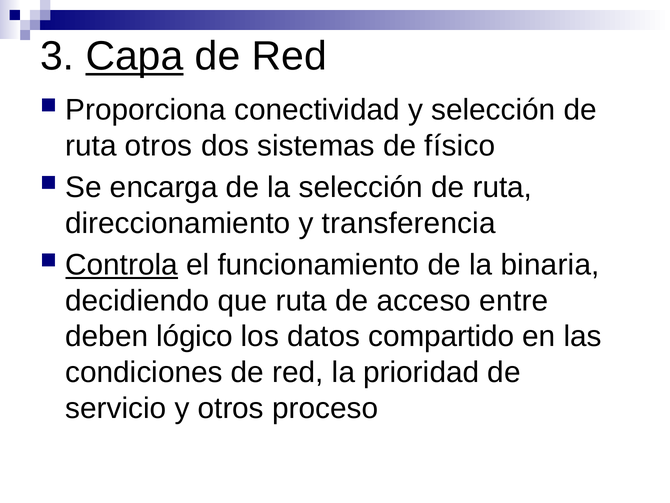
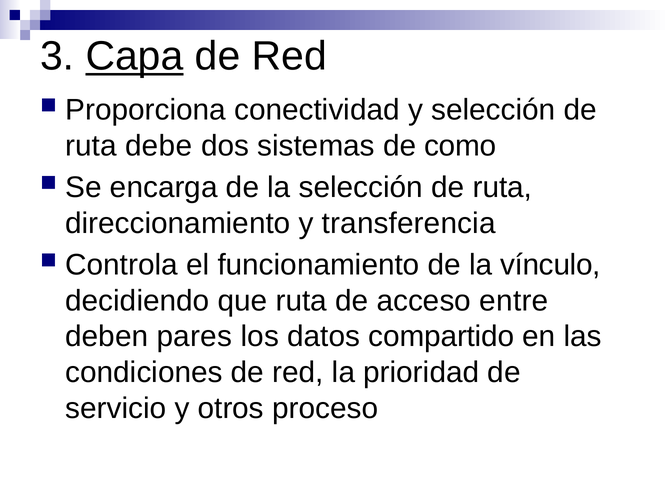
ruta otros: otros -> debe (159, 146)
físico: físico -> como (460, 146)
Controla underline: present -> none (122, 265)
binaria: binaria -> vínculo (550, 265)
lógico: lógico -> pares (194, 336)
